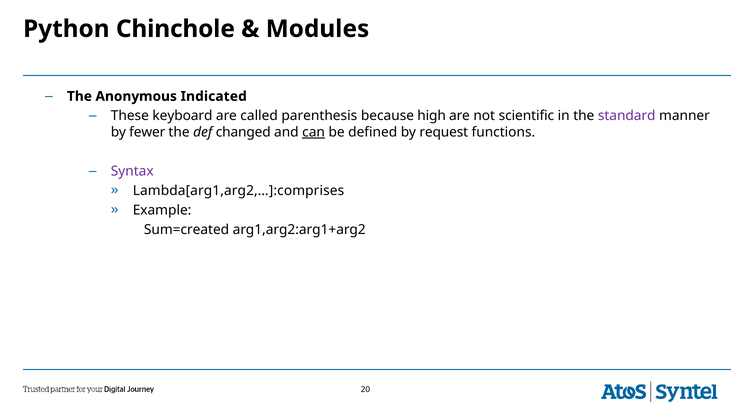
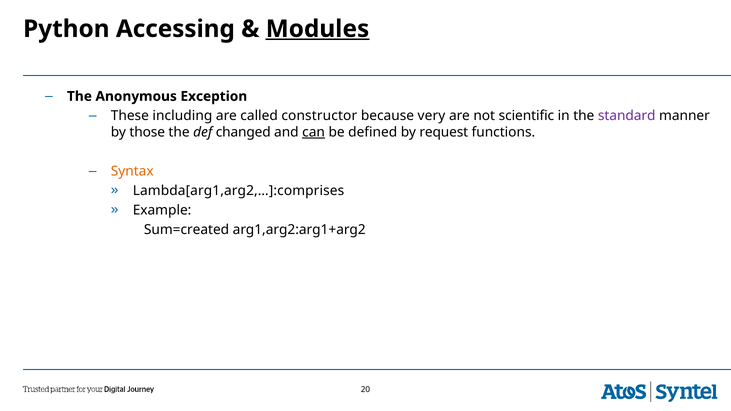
Chinchole: Chinchole -> Accessing (175, 29)
Modules underline: none -> present (317, 29)
Indicated: Indicated -> Exception (214, 96)
keyboard: keyboard -> including (182, 116)
parenthesis: parenthesis -> constructor (319, 116)
high: high -> very (431, 116)
fewer: fewer -> those (147, 132)
Syntax colour: purple -> orange (132, 171)
